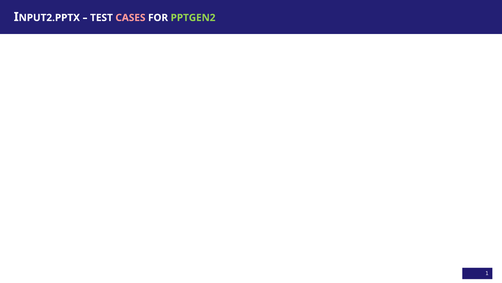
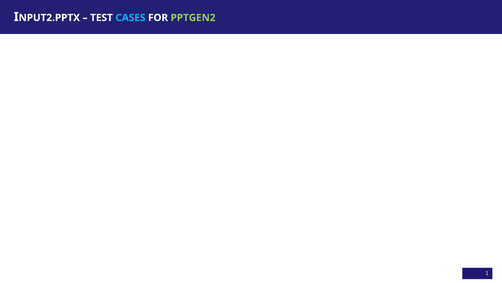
CASES colour: pink -> light blue (130, 18)
